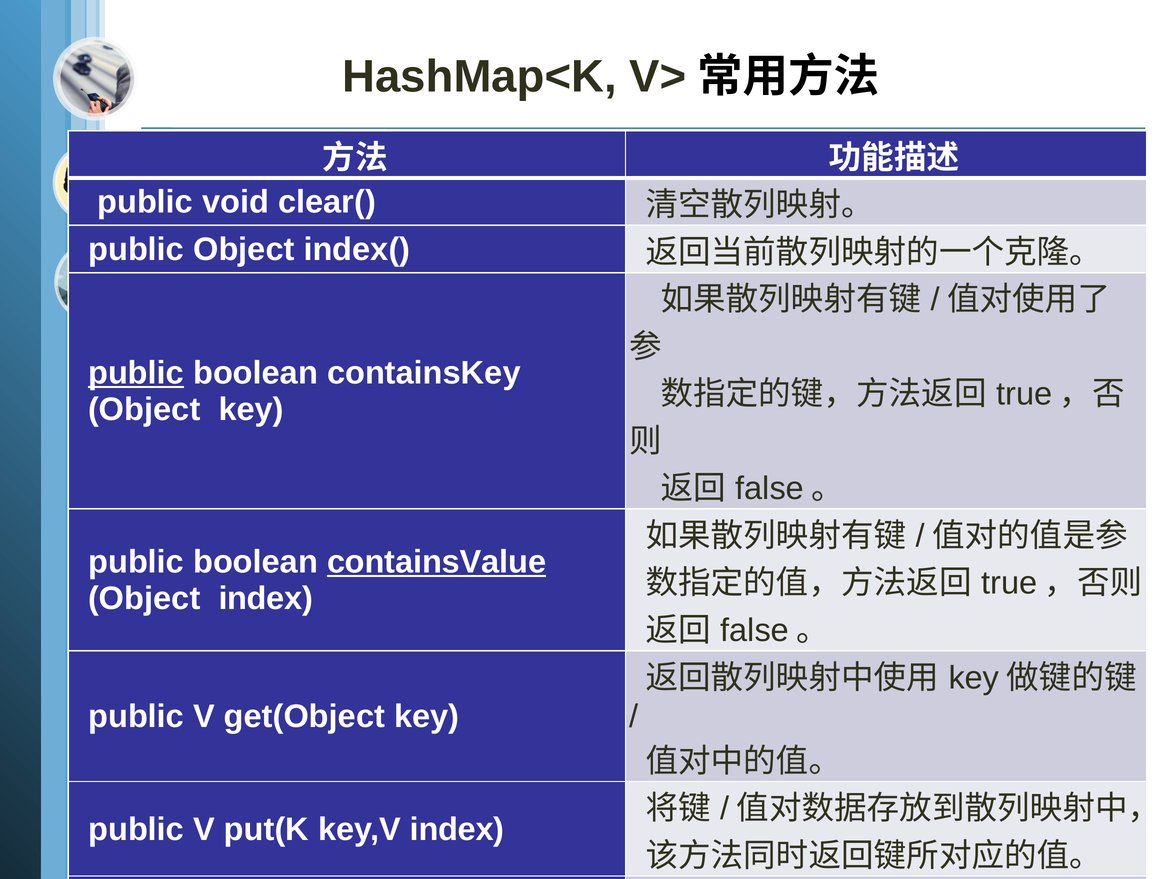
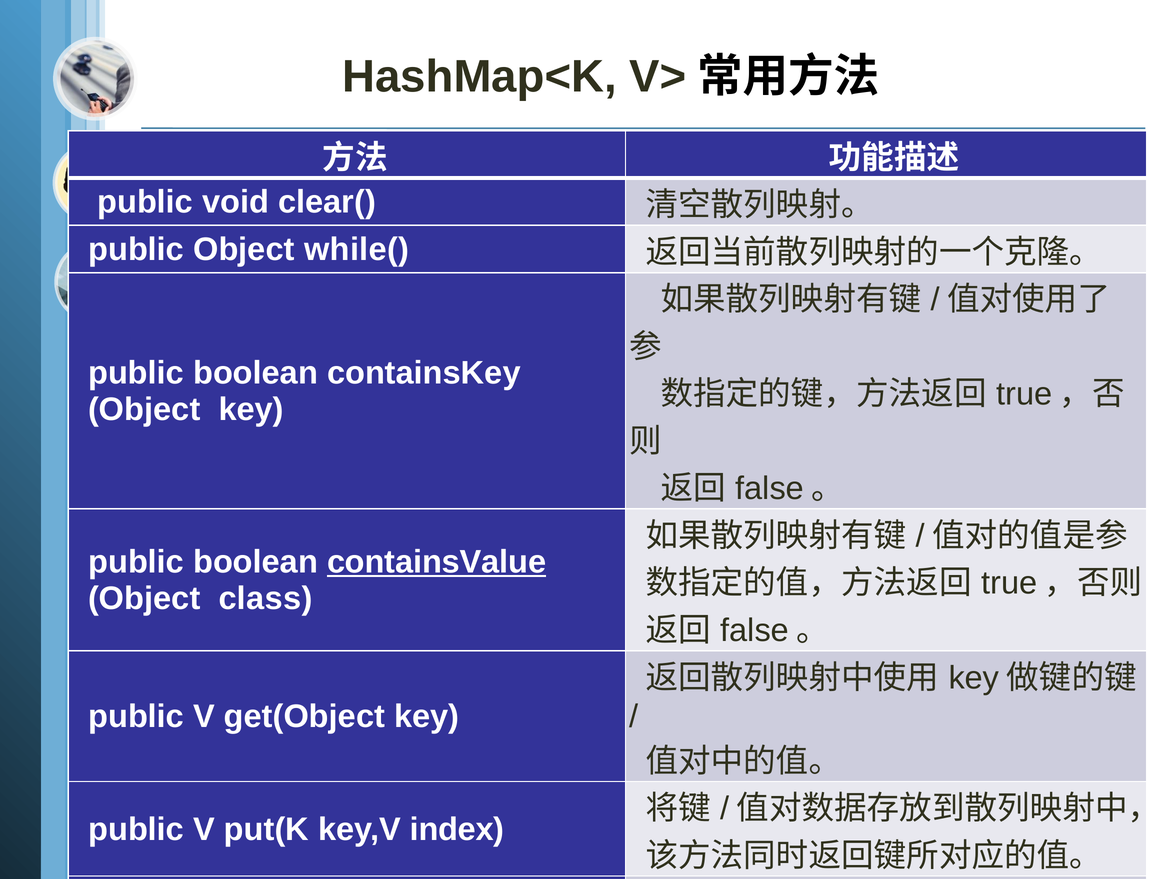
index(: index( -> while( (357, 249)
public underline: present -> none (136, 373)
Object index: index -> class (265, 598)
